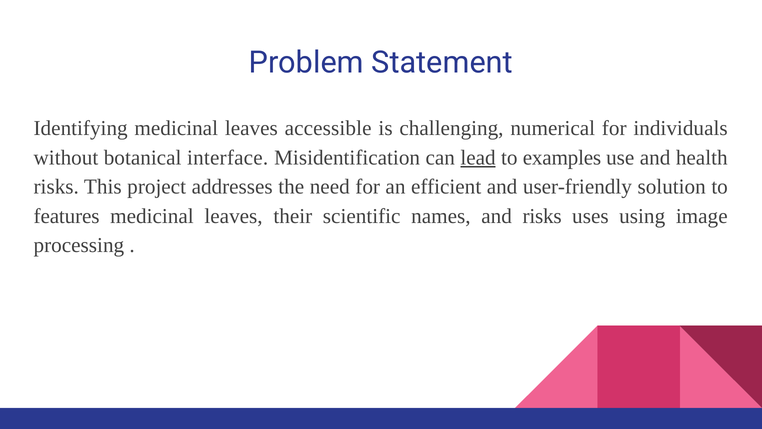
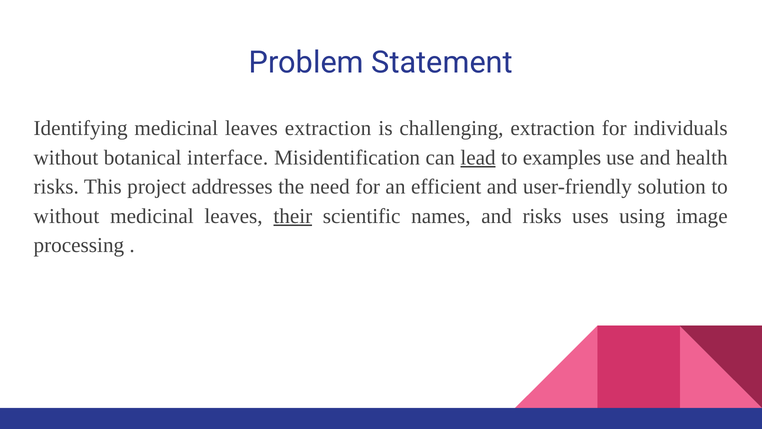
leaves accessible: accessible -> extraction (328, 128)
challenging numerical: numerical -> extraction (553, 128)
features: features -> without (66, 216)
their underline: none -> present (293, 216)
